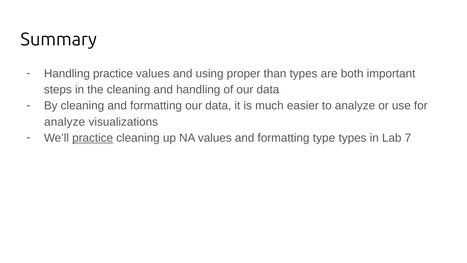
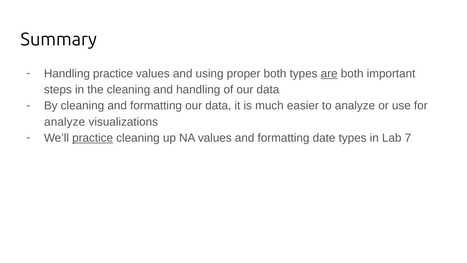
proper than: than -> both (275, 73)
are underline: none -> present (329, 73)
type: type -> date (324, 138)
